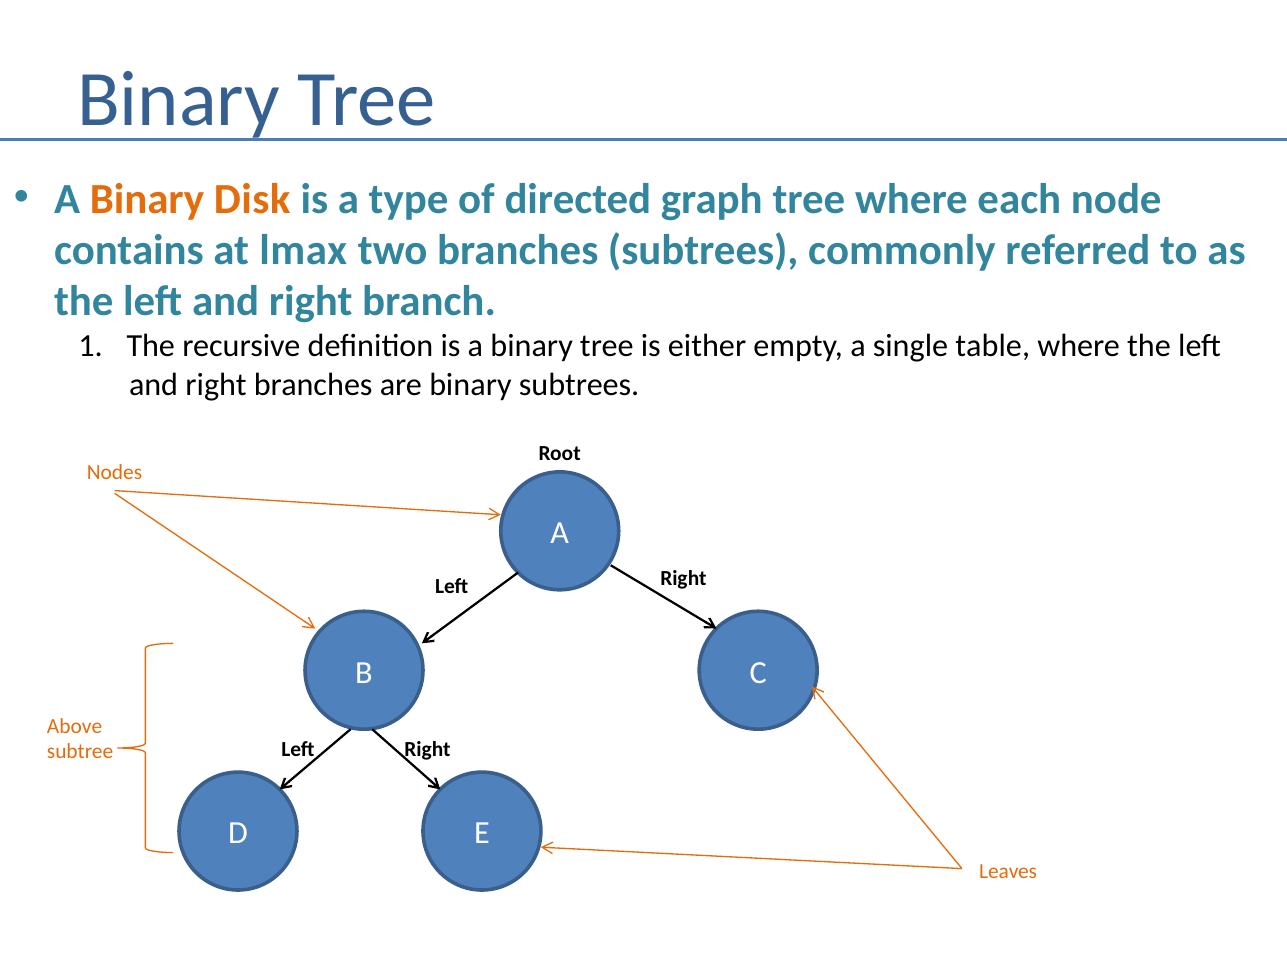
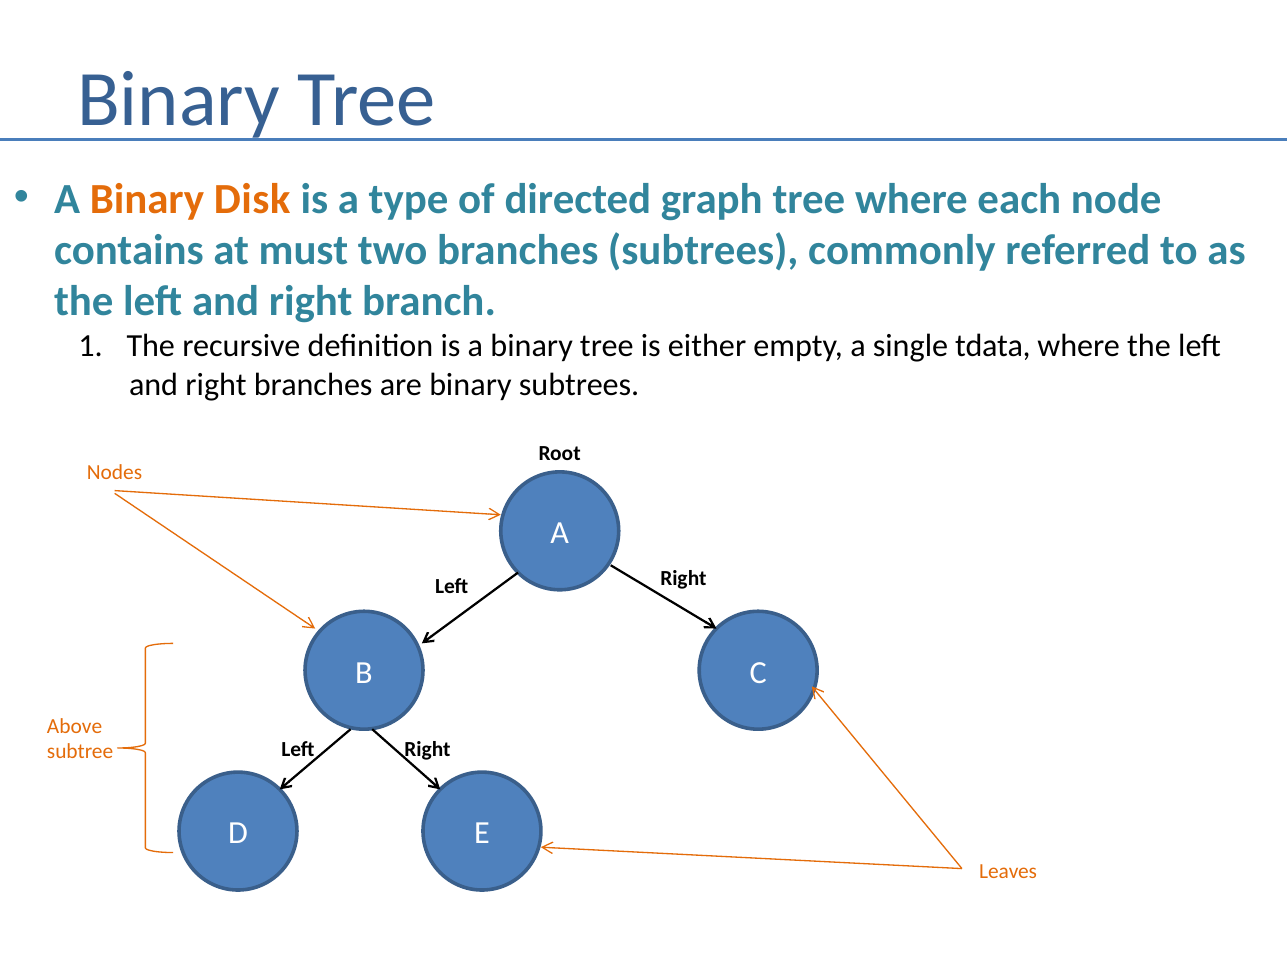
lmax: lmax -> must (304, 250)
table: table -> tdata (993, 346)
